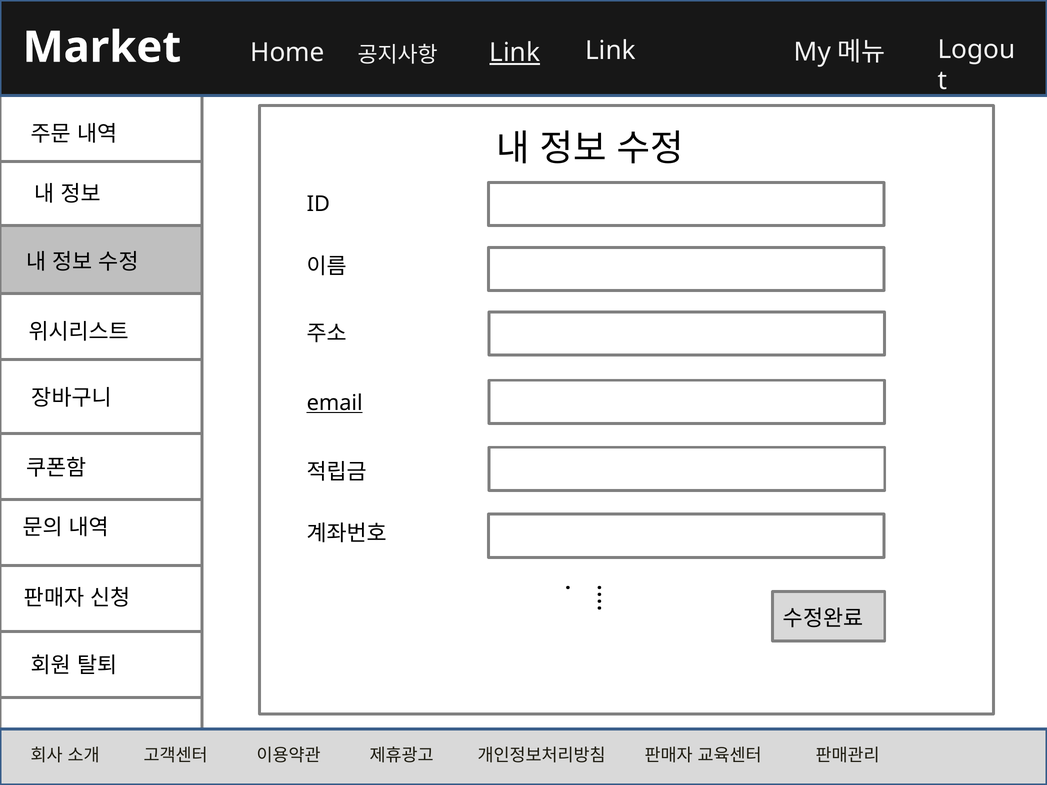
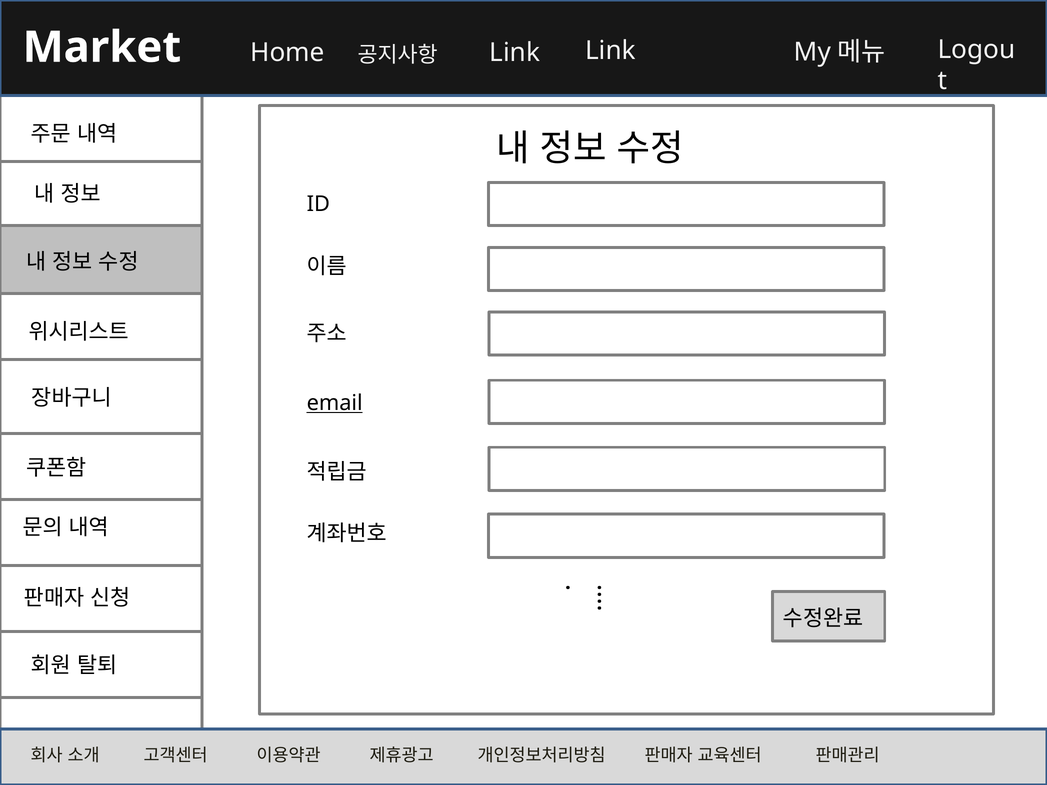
Link underline: present -> none (515, 53)
